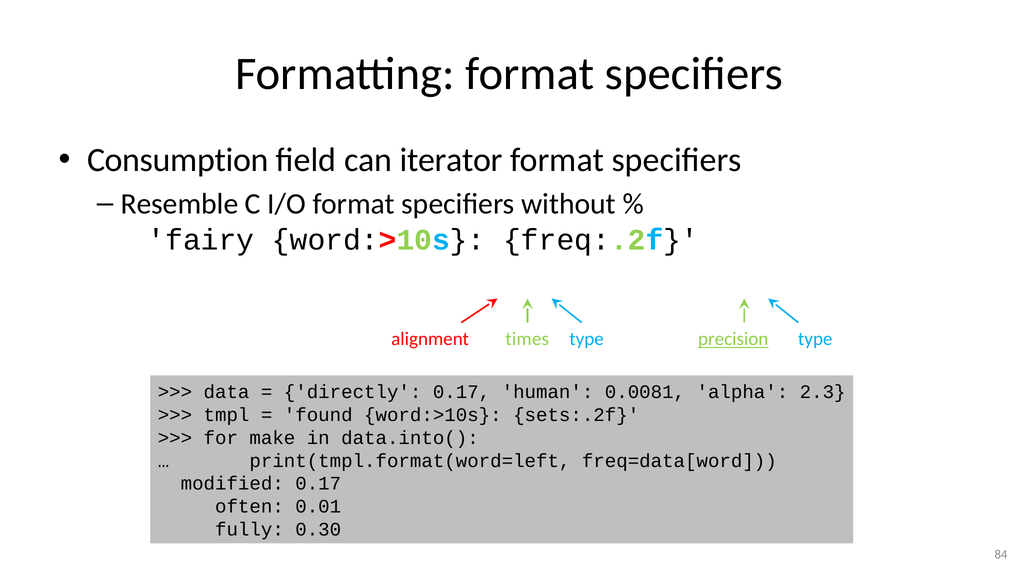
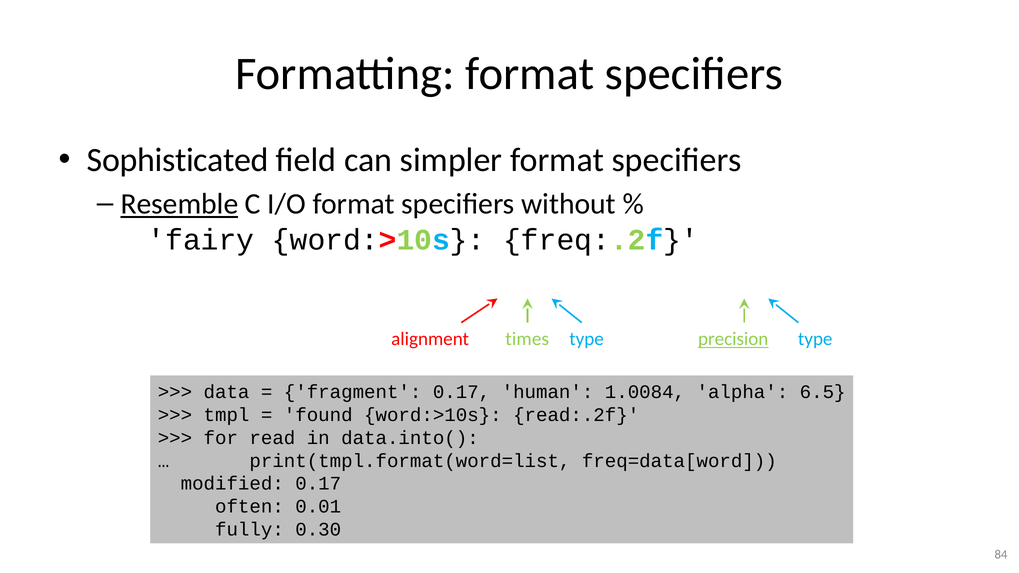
Consumption: Consumption -> Sophisticated (178, 160)
iterator: iterator -> simpler (451, 160)
Resemble underline: none -> present (179, 204)
directly: directly -> fragment (353, 392)
0.0081: 0.0081 -> 1.0084 (645, 392)
2.3: 2.3 -> 6.5 (823, 392)
sets:.2f: sets:.2f -> read:.2f (576, 415)
make: make -> read (272, 438)
print(tmpl.format(word=left: print(tmpl.format(word=left -> print(tmpl.format(word=list (410, 461)
